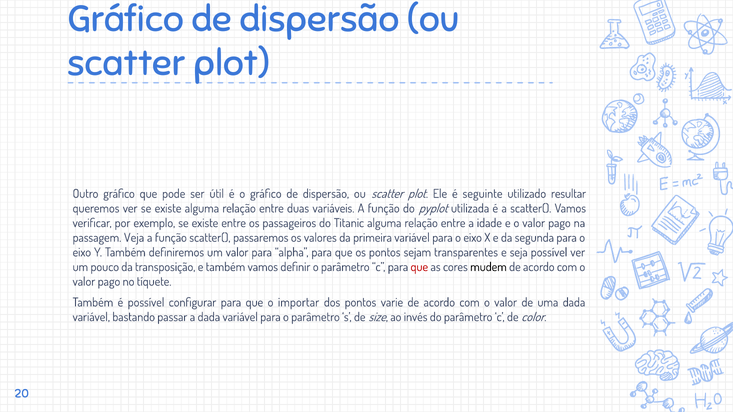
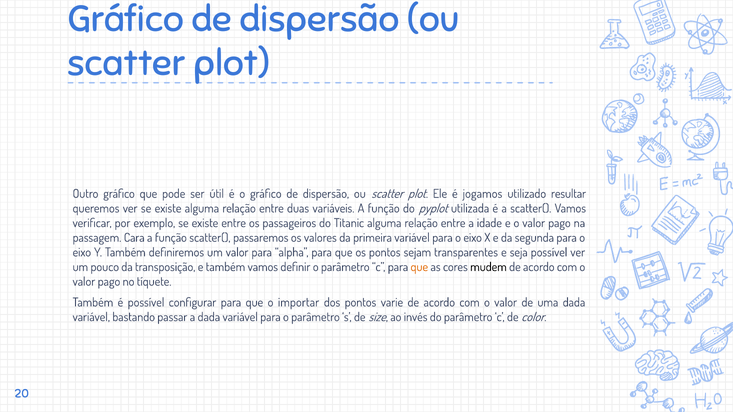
seguinte: seguinte -> jogamos (482, 194)
Veja: Veja -> Cara (134, 238)
que colour: red -> orange (419, 267)
